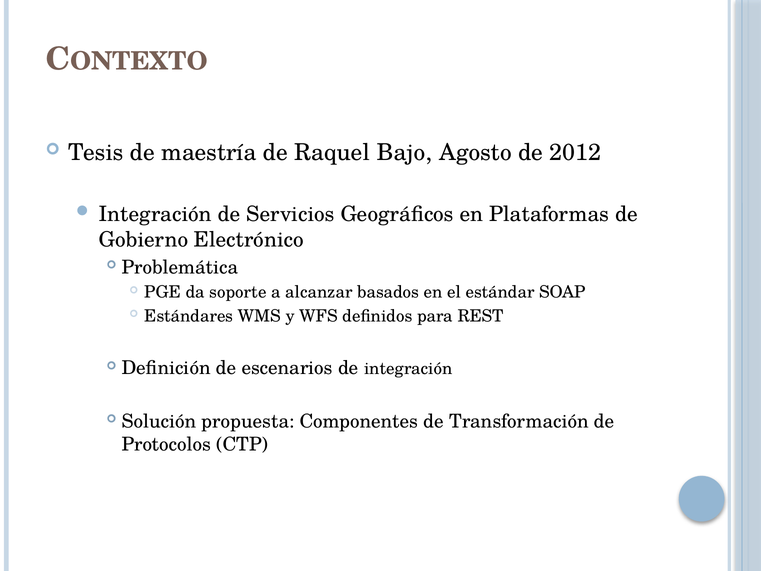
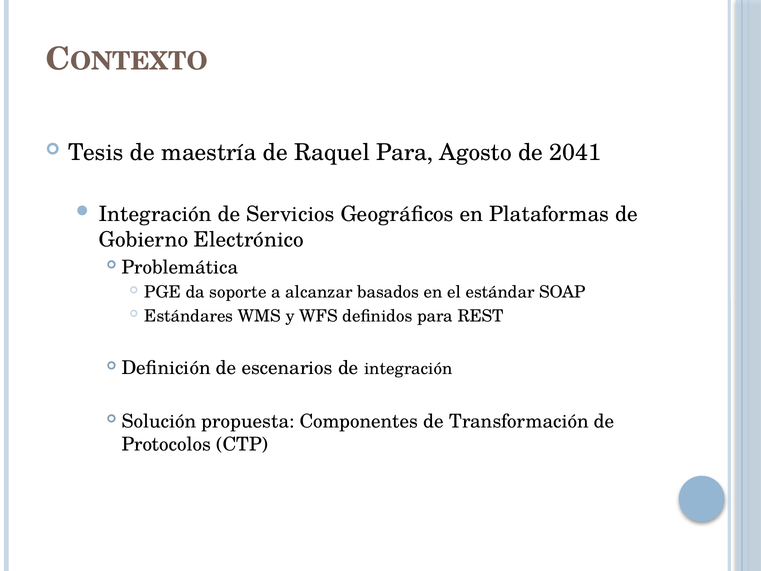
Raquel Bajo: Bajo -> Para (405, 152)
2012: 2012 -> 2041 (575, 152)
